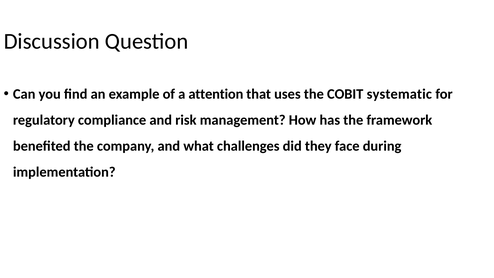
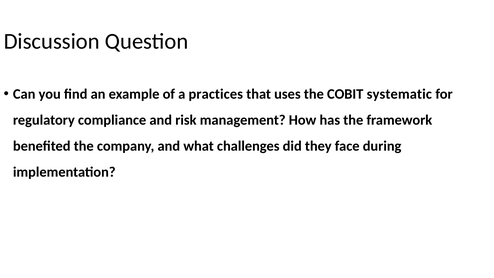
attention: attention -> practices (216, 94)
